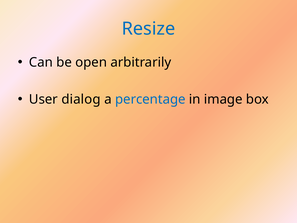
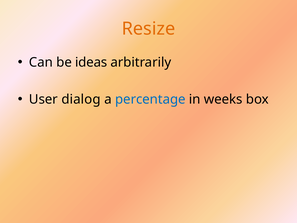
Resize colour: blue -> orange (148, 29)
open: open -> ideas (91, 62)
image: image -> weeks (223, 99)
